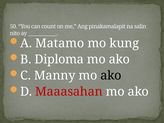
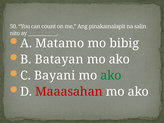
kung: kung -> bibig (124, 43)
Diploma: Diploma -> Batayan (59, 59)
Manny: Manny -> Bayani (55, 75)
ako colour: black -> green (111, 75)
